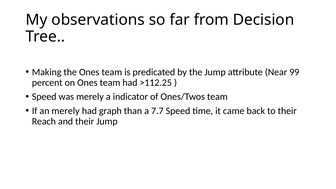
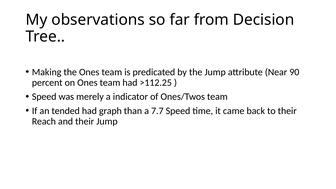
99: 99 -> 90 (294, 72)
an merely: merely -> tended (66, 111)
